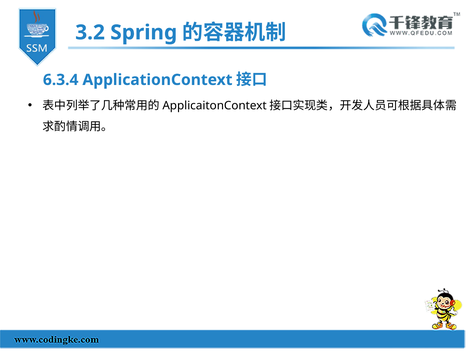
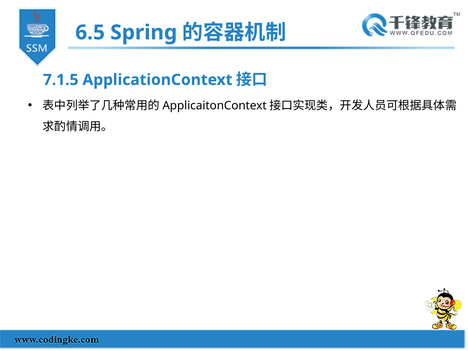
3.2: 3.2 -> 6.5 (90, 32)
6.3.4: 6.3.4 -> 7.1.5 (61, 80)
